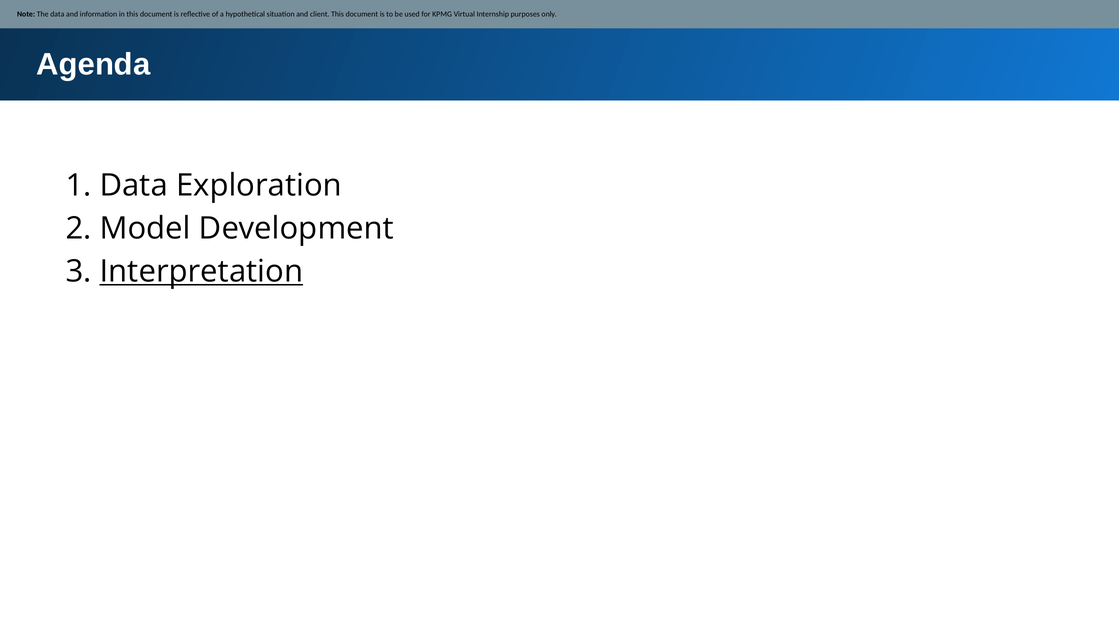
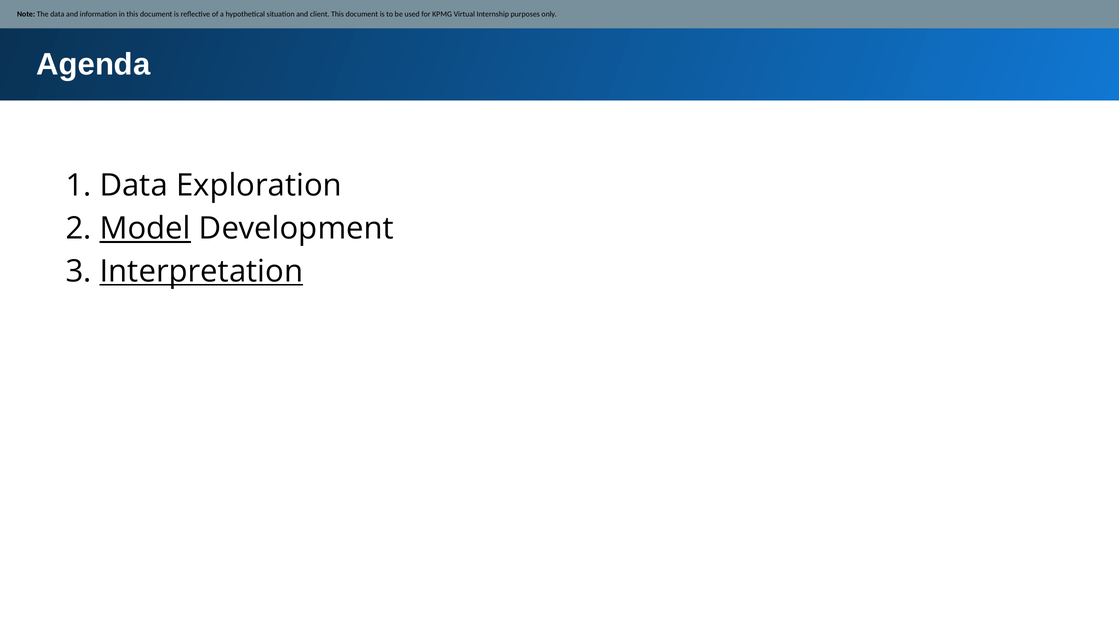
Model underline: none -> present (145, 229)
